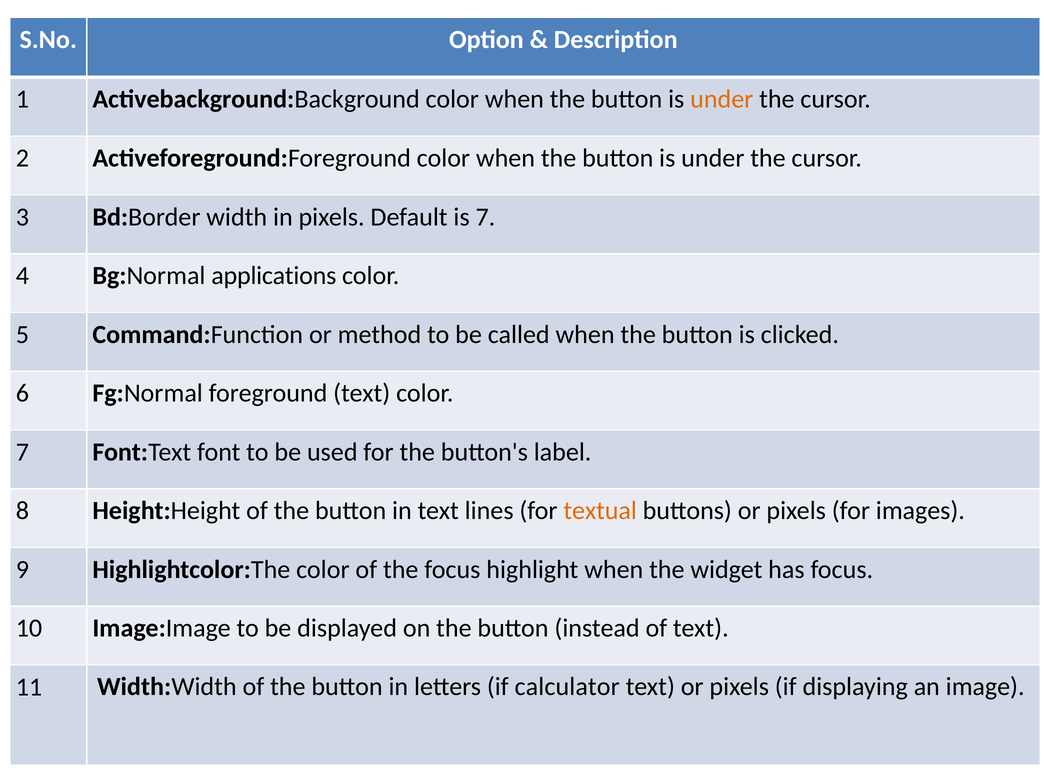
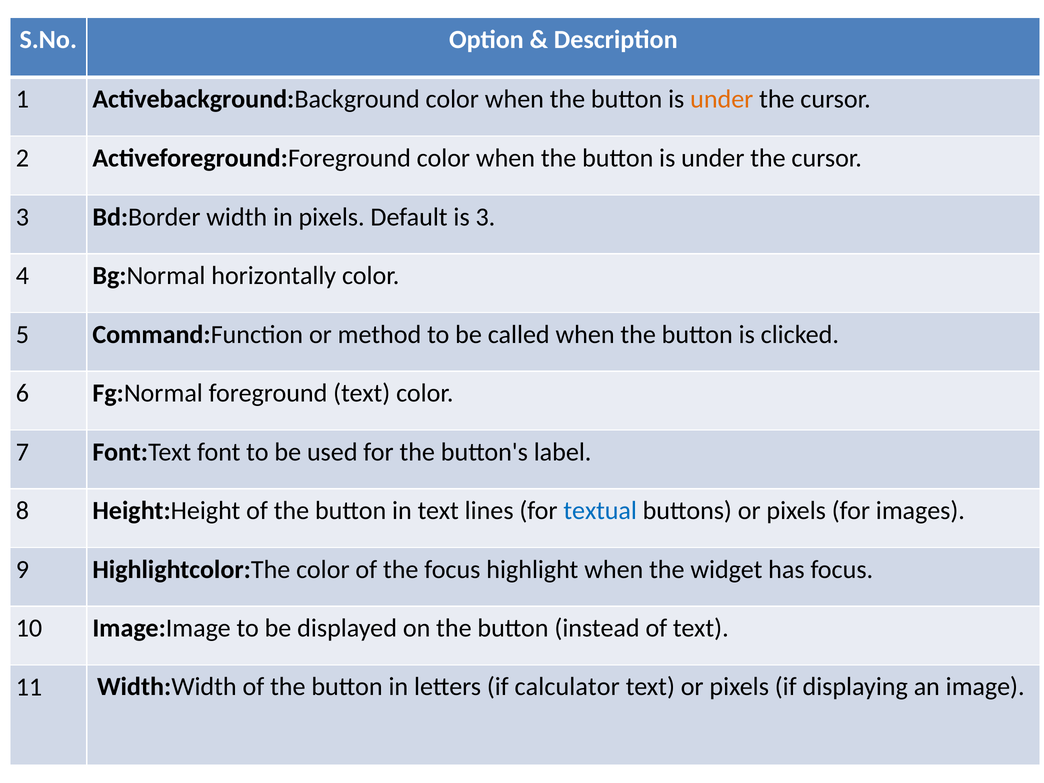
is 7: 7 -> 3 (485, 217)
applications: applications -> horizontally (274, 276)
textual colour: orange -> blue (600, 511)
